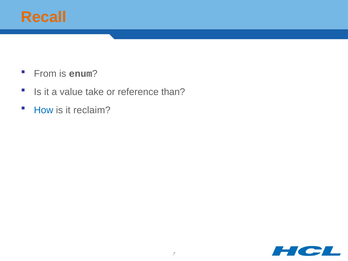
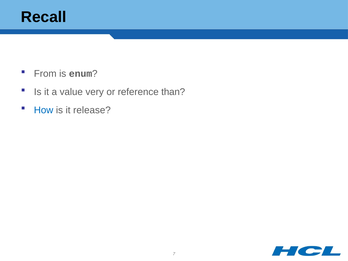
Recall colour: orange -> black (44, 17)
take: take -> very (95, 92)
reclaim: reclaim -> release (92, 110)
